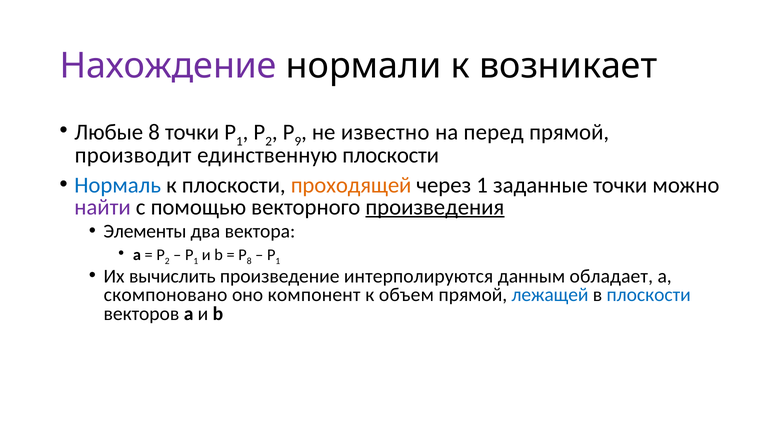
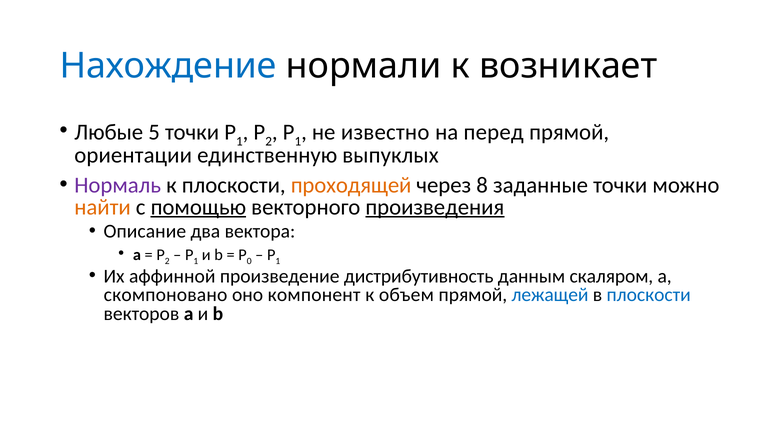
Нахождение colour: purple -> blue (168, 66)
Любые 8: 8 -> 5 (154, 132)
9: 9 -> 1 (298, 141)
производит: производит -> ориентации (133, 155)
единственную плоскости: плоскости -> выпуклых (390, 155)
Нормаль colour: blue -> purple (118, 185)
через 1: 1 -> 8 (482, 185)
найти colour: purple -> orange (103, 207)
помощью underline: none -> present (198, 207)
Элементы: Элементы -> Описание (145, 231)
8: 8 -> 0 (249, 261)
вычислить: вычислить -> аффинной (172, 276)
интерполируются: интерполируются -> дистрибутивность (419, 276)
обладает: обладает -> скаляром (611, 276)
